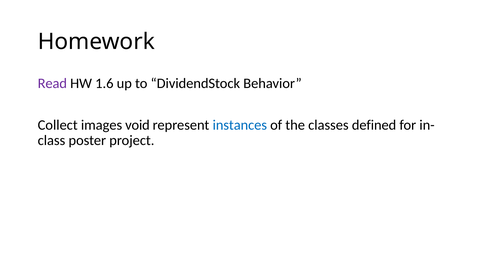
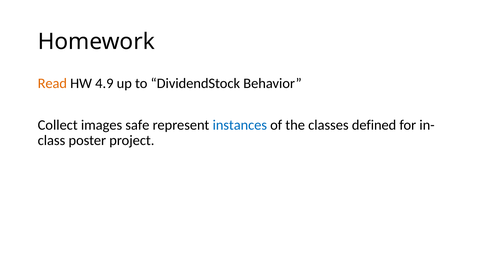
Read colour: purple -> orange (52, 84)
1.6: 1.6 -> 4.9 (104, 84)
void: void -> safe (137, 125)
